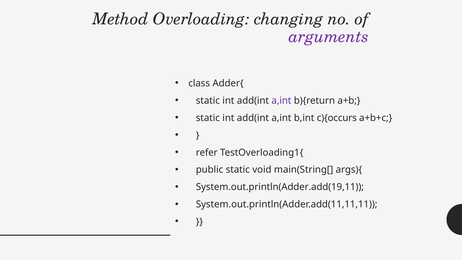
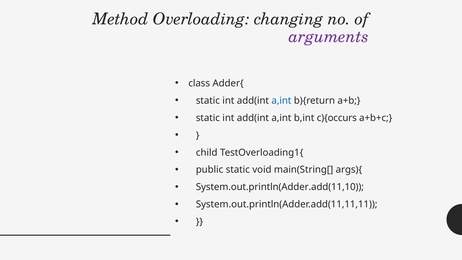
a,int colour: purple -> blue (281, 101)
refer: refer -> child (207, 152)
System.out.println(Adder.add(19,11: System.out.println(Adder.add(19,11 -> System.out.println(Adder.add(11,10 (280, 187)
